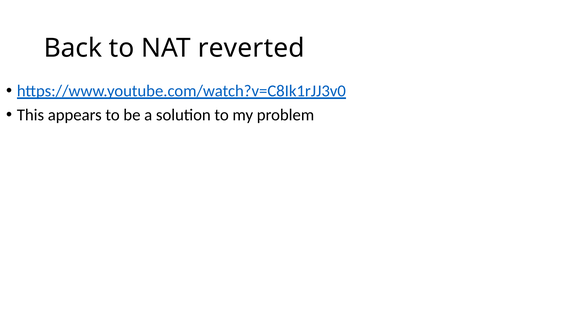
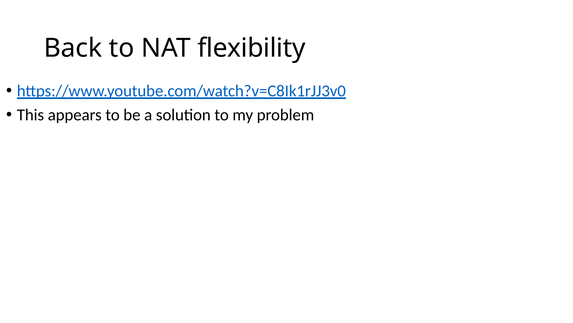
reverted: reverted -> flexibility (251, 48)
